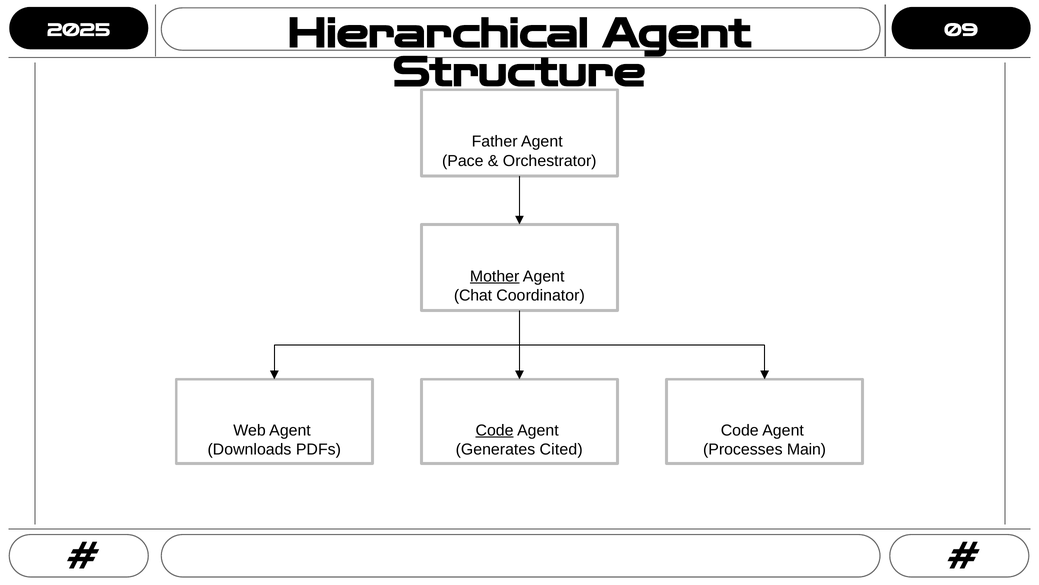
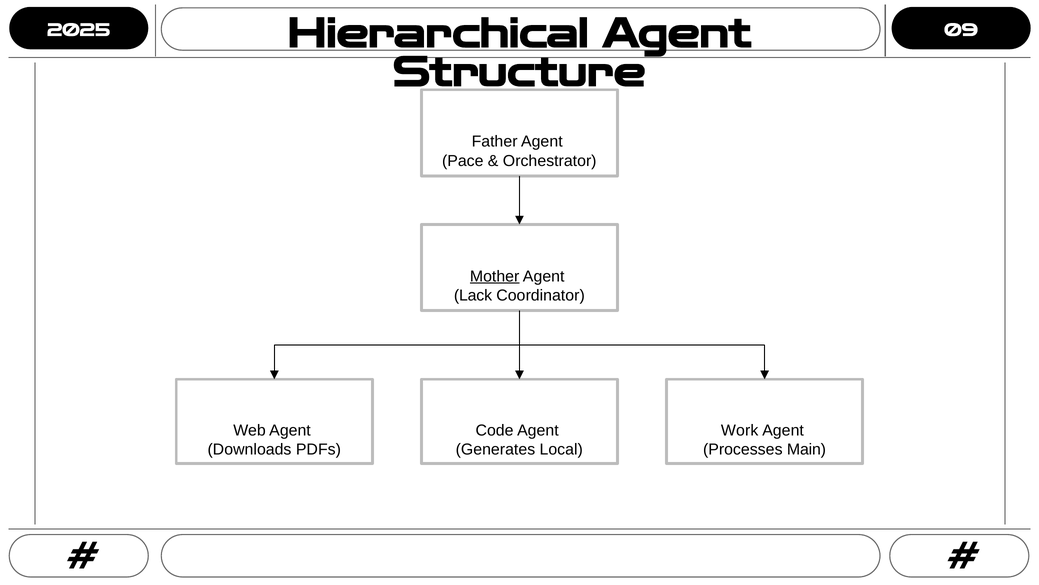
Chat: Chat -> Lack (473, 295)
Code underline: present -> none (495, 430)
Code: Code -> Work (740, 430)
Cited: Cited -> Local (561, 449)
